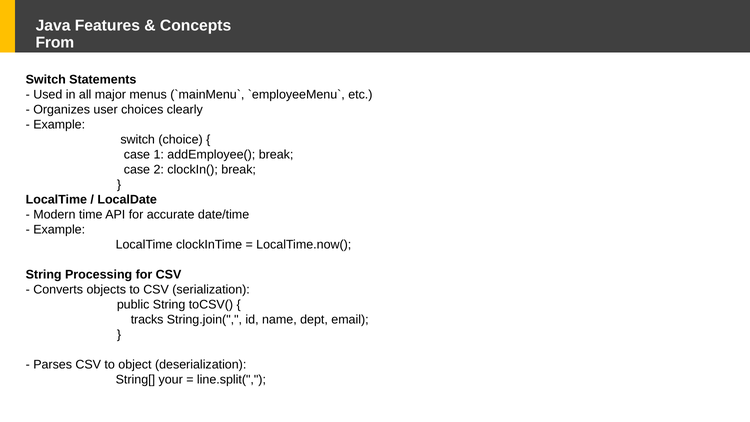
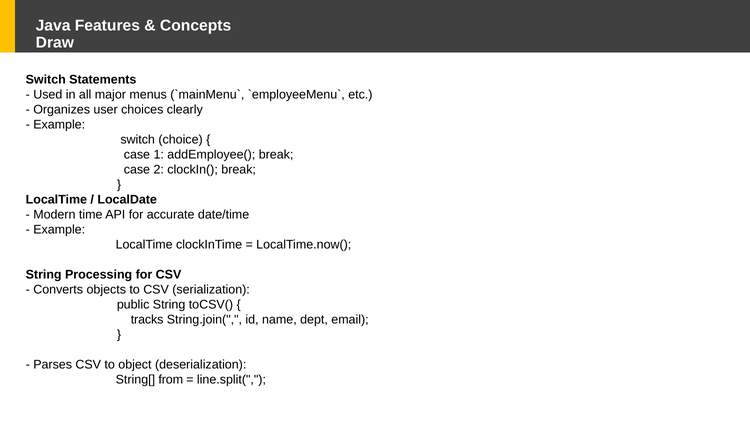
From: From -> Draw (55, 42)
String[ your: your -> from (171, 379)
